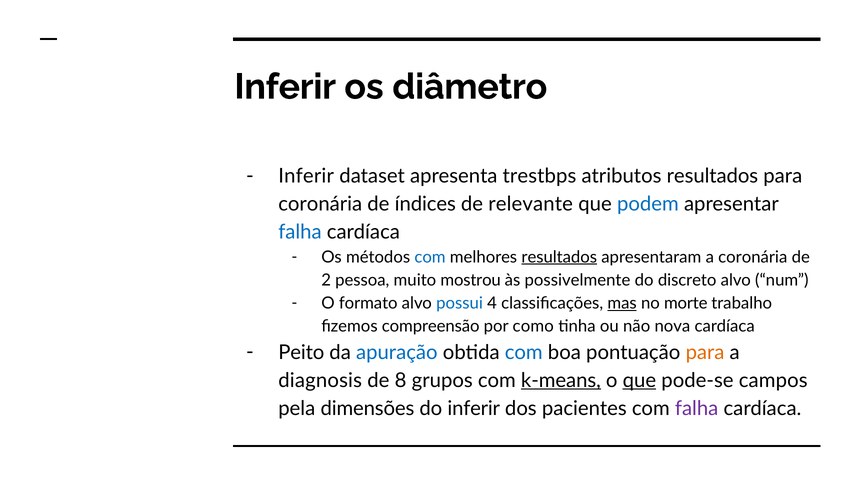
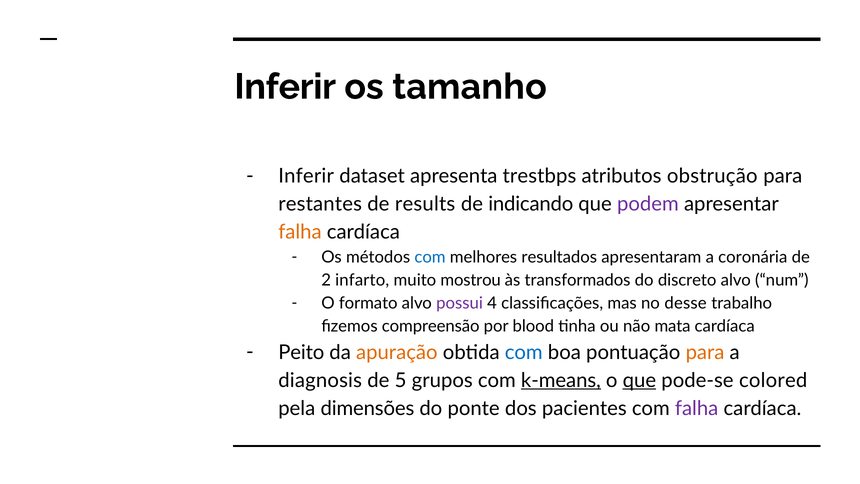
diâmetro: diâmetro -> tamanho (470, 87)
atributos resultados: resultados -> obstrução (712, 176)
coronária: coronária -> restantes (320, 204)
índices: índices -> results (425, 204)
relevante: relevante -> indicando (531, 204)
podem colour: blue -> purple (648, 204)
falha colour: blue -> orange (300, 232)
resultados underline: present -> none (559, 257)
pessoa: pessoa -> infarto (362, 280)
possivelmente: possivelmente -> transformados (578, 280)
possui colour: blue -> purple (460, 303)
mas underline: present -> none (622, 303)
morte: morte -> desse (686, 303)
como: como -> blood (533, 326)
nova: nova -> mata (672, 326)
apuração colour: blue -> orange (397, 352)
8: 8 -> 5 (401, 380)
campos: campos -> colored (773, 380)
do inferir: inferir -> ponte (474, 408)
